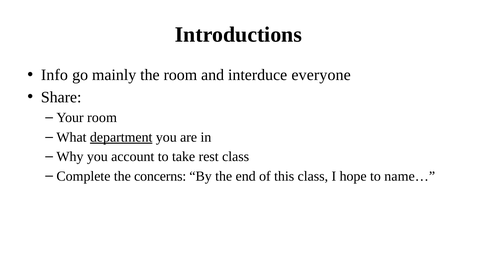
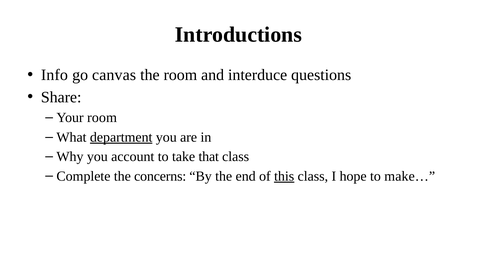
mainly: mainly -> canvas (114, 75)
everyone: everyone -> questions (321, 75)
rest: rest -> that (209, 157)
this underline: none -> present (284, 176)
name…: name… -> make… (410, 176)
